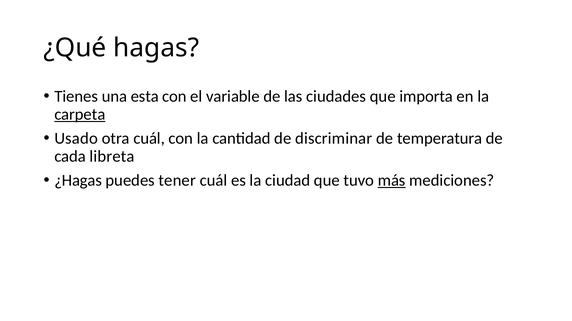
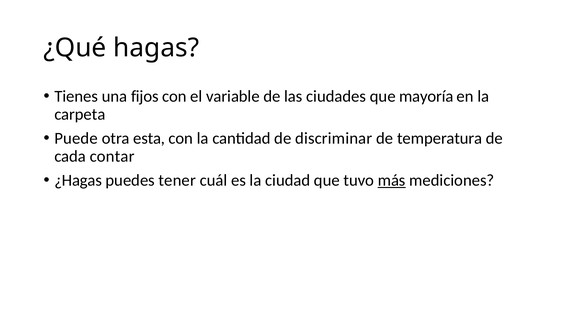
esta: esta -> fijos (145, 97)
importa: importa -> mayoría (426, 97)
carpeta underline: present -> none (80, 115)
Usado: Usado -> Puede (76, 139)
otra cuál: cuál -> esta (149, 139)
libreta: libreta -> contar (112, 157)
